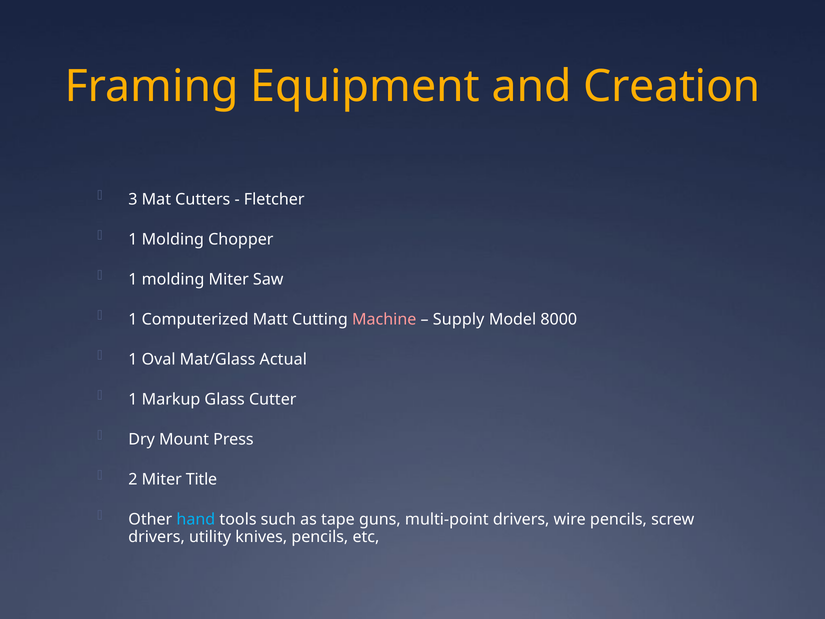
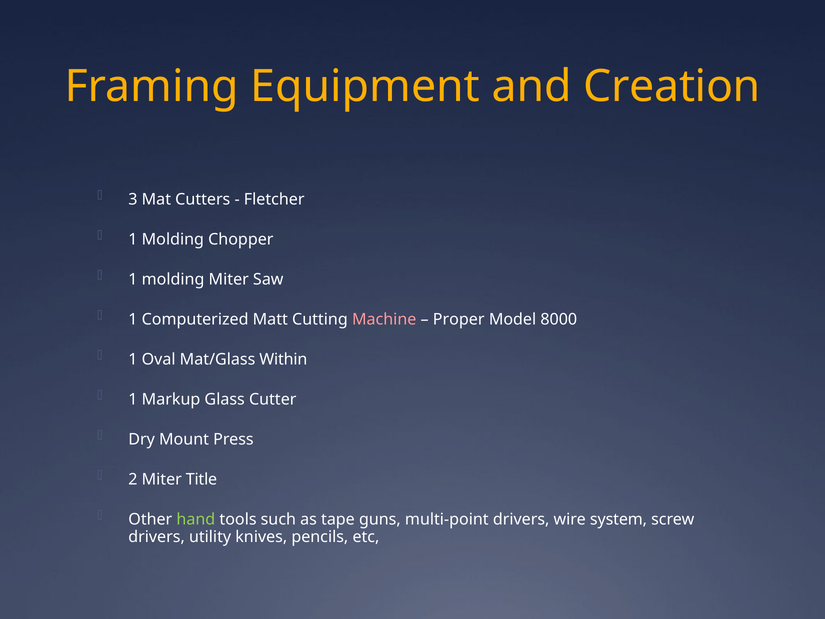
Supply: Supply -> Proper (459, 319)
Actual: Actual -> Within (283, 359)
hand colour: light blue -> light green (196, 519)
wire pencils: pencils -> system (619, 519)
